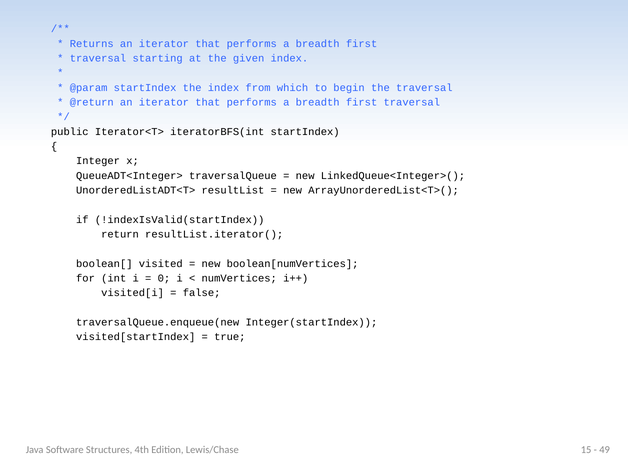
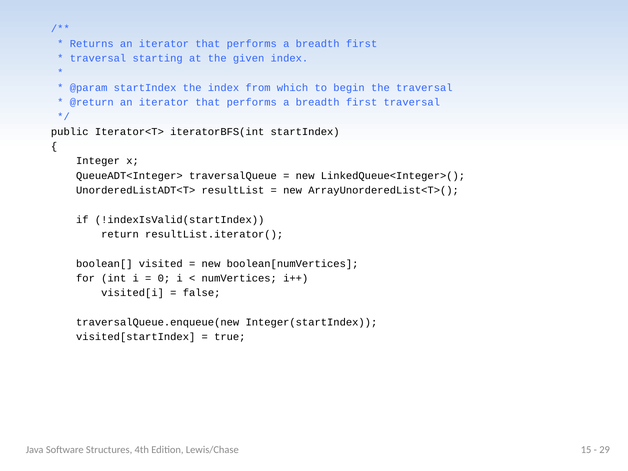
49: 49 -> 29 (605, 450)
